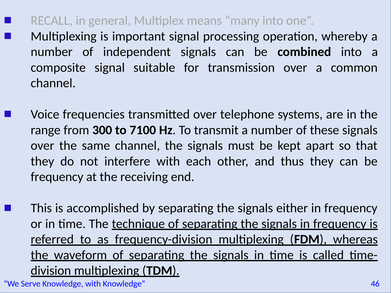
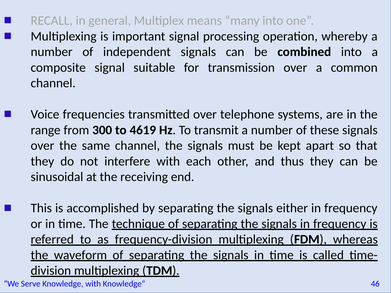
7100: 7100 -> 4619 (143, 130)
frequency: frequency -> sinusoidal (57, 177)
